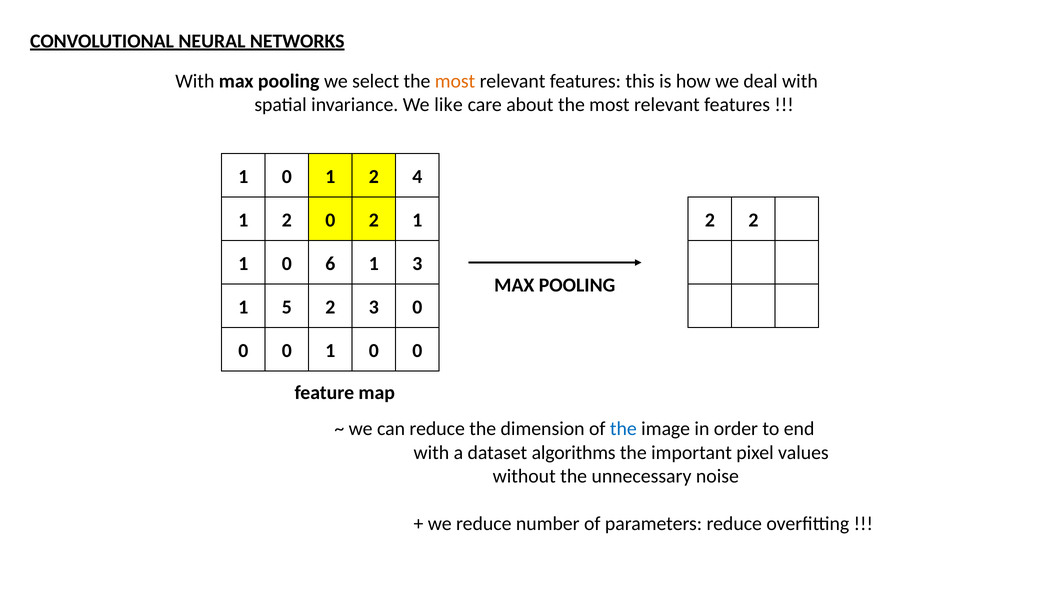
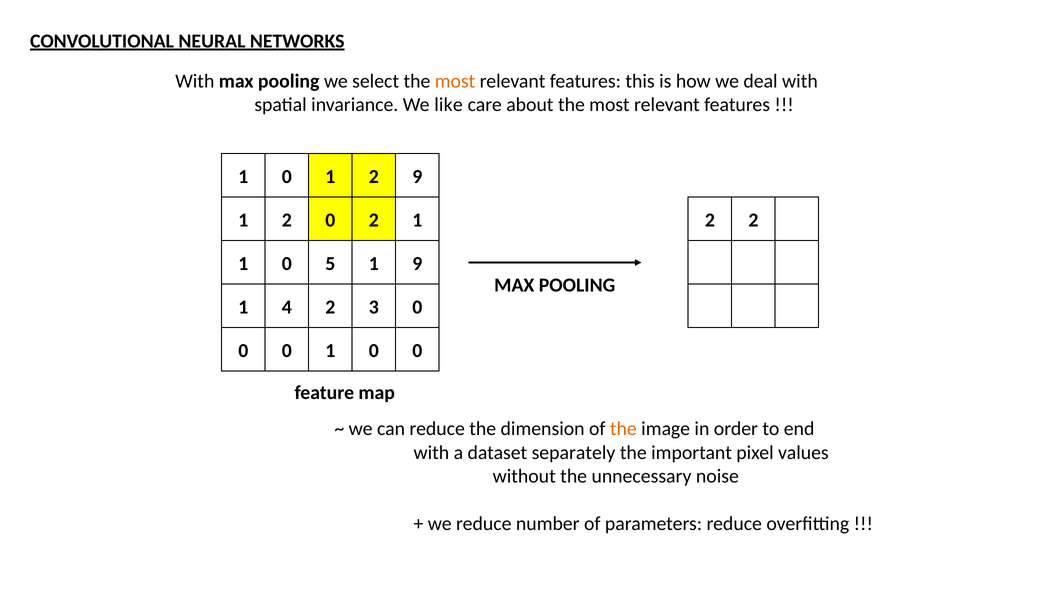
2 4: 4 -> 9 (417, 176)
6: 6 -> 5 (330, 263)
1 3: 3 -> 9 (417, 263)
5: 5 -> 4 (287, 307)
the colour: blue -> orange (623, 428)
algorithms: algorithms -> separately (574, 452)
